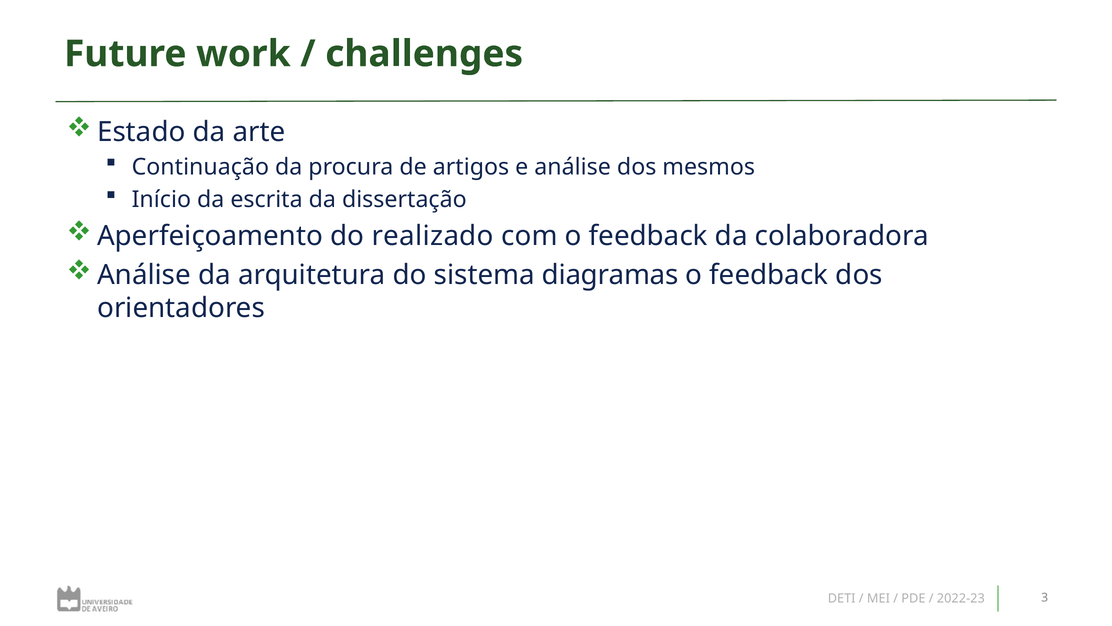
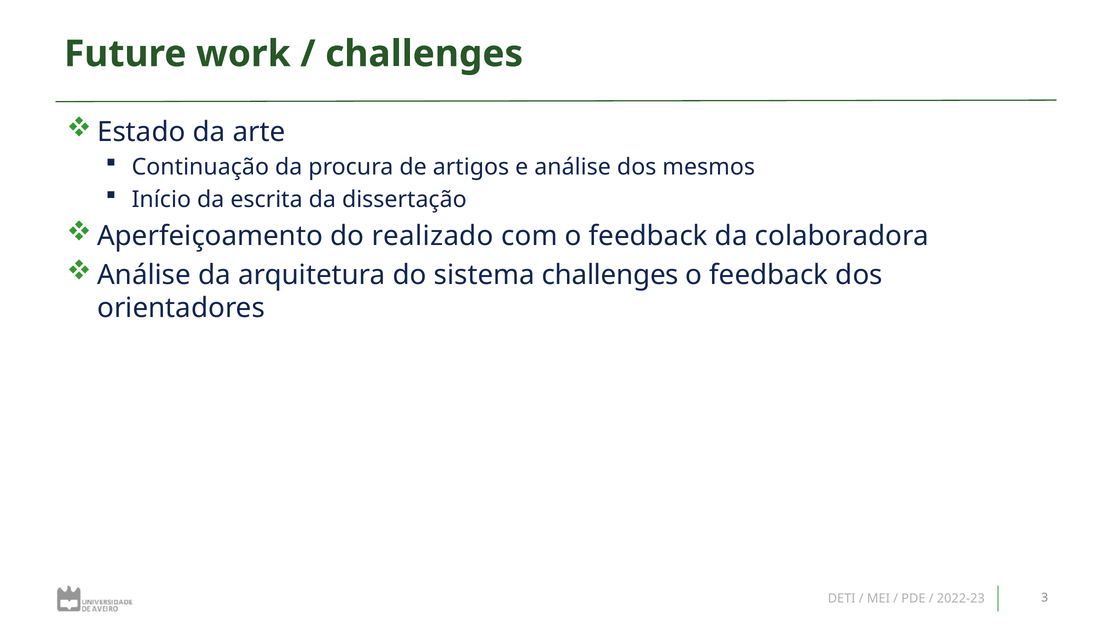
sistema diagramas: diagramas -> challenges (610, 275)
